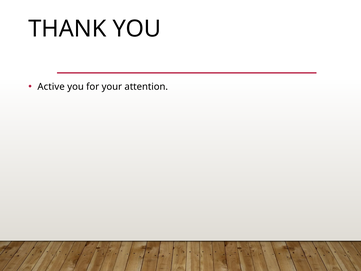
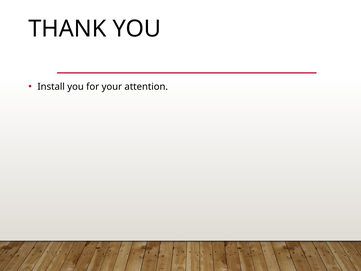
Active: Active -> Install (51, 87)
